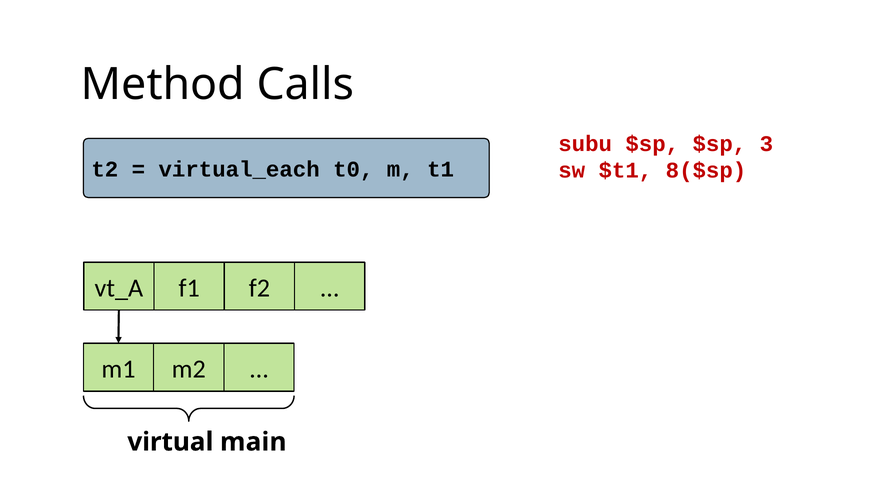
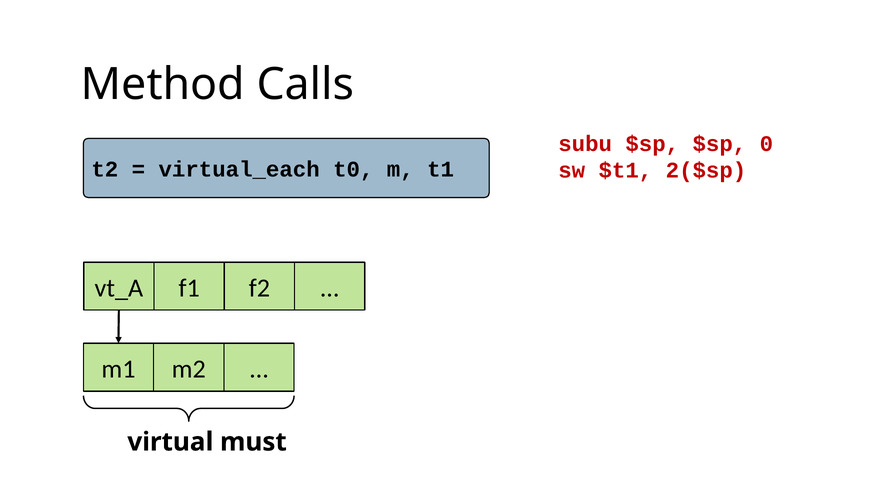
3: 3 -> 0 (766, 144)
8($sp: 8($sp -> 2($sp (706, 171)
main: main -> must (253, 442)
